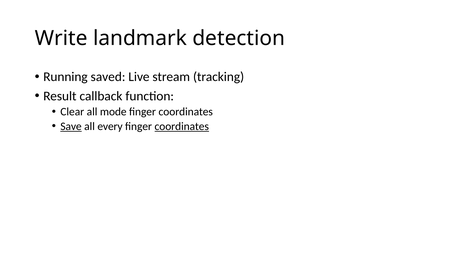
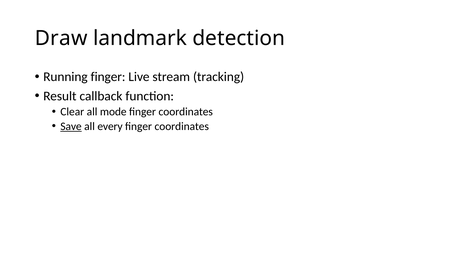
Write: Write -> Draw (61, 38)
Running saved: saved -> finger (108, 77)
coordinates underline: present -> none (182, 127)
